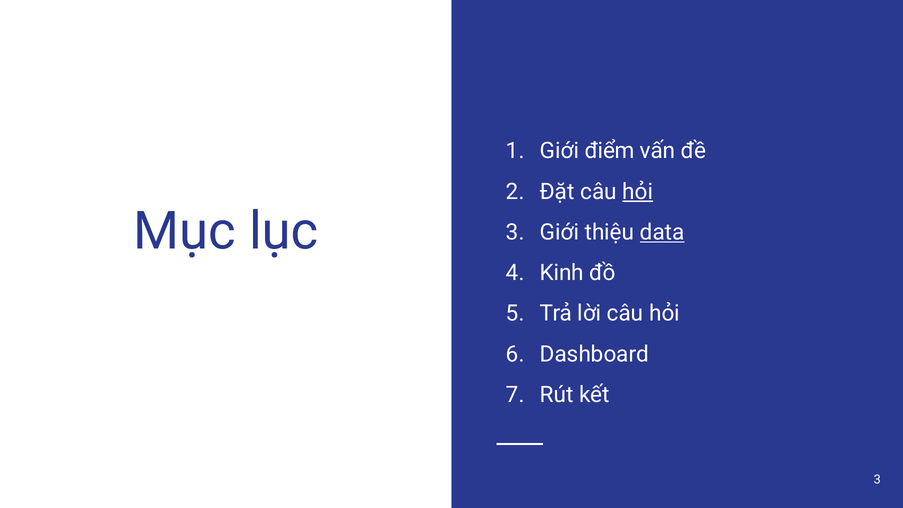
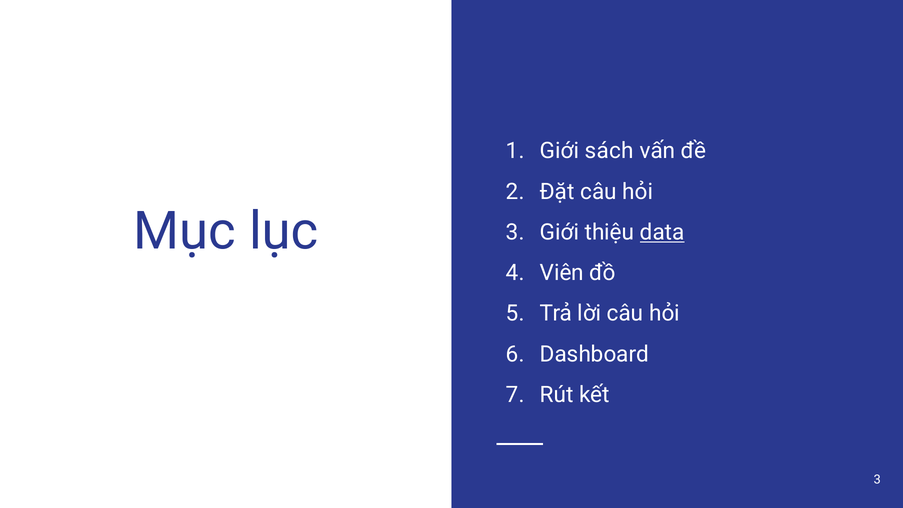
điểm: điểm -> sách (609, 151)
hỏi underline: present -> none (638, 192)
Kinh: Kinh -> Viên (562, 273)
